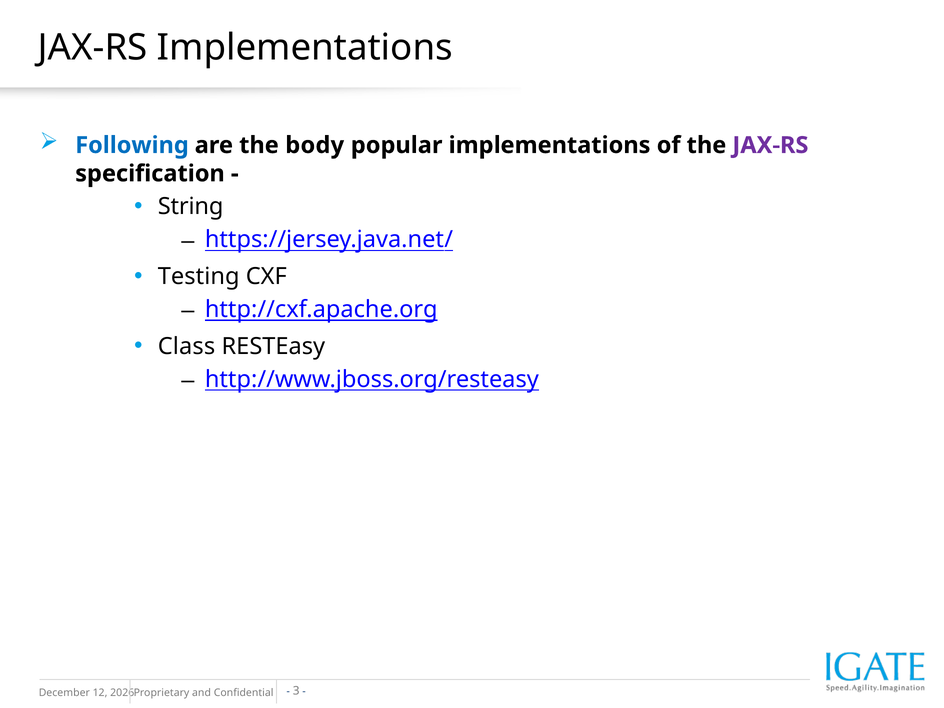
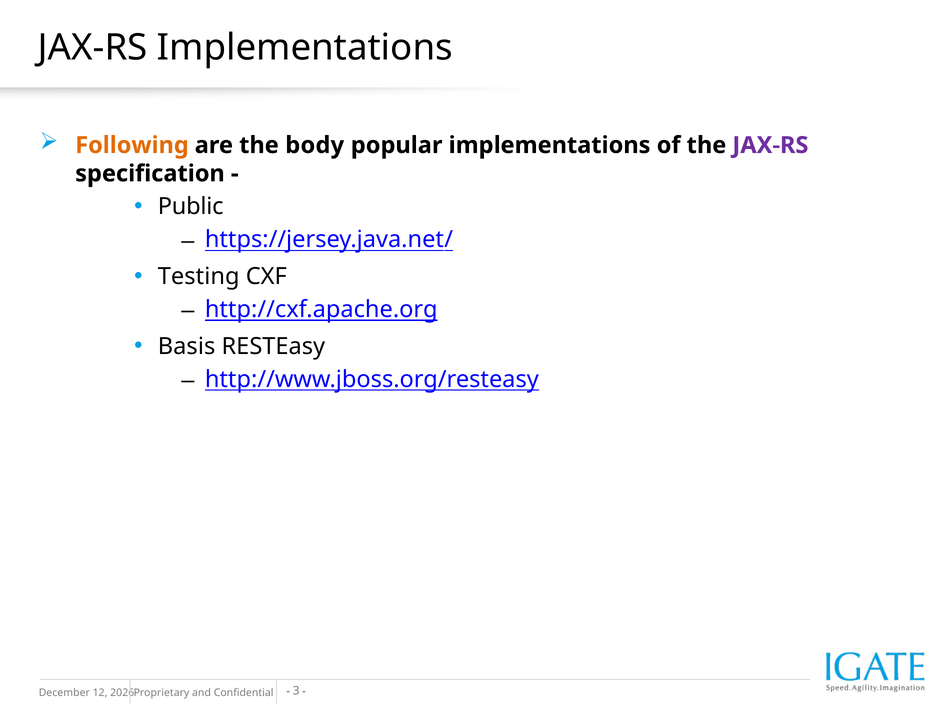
Following colour: blue -> orange (132, 145)
String: String -> Public (191, 207)
Class: Class -> Basis (187, 346)
